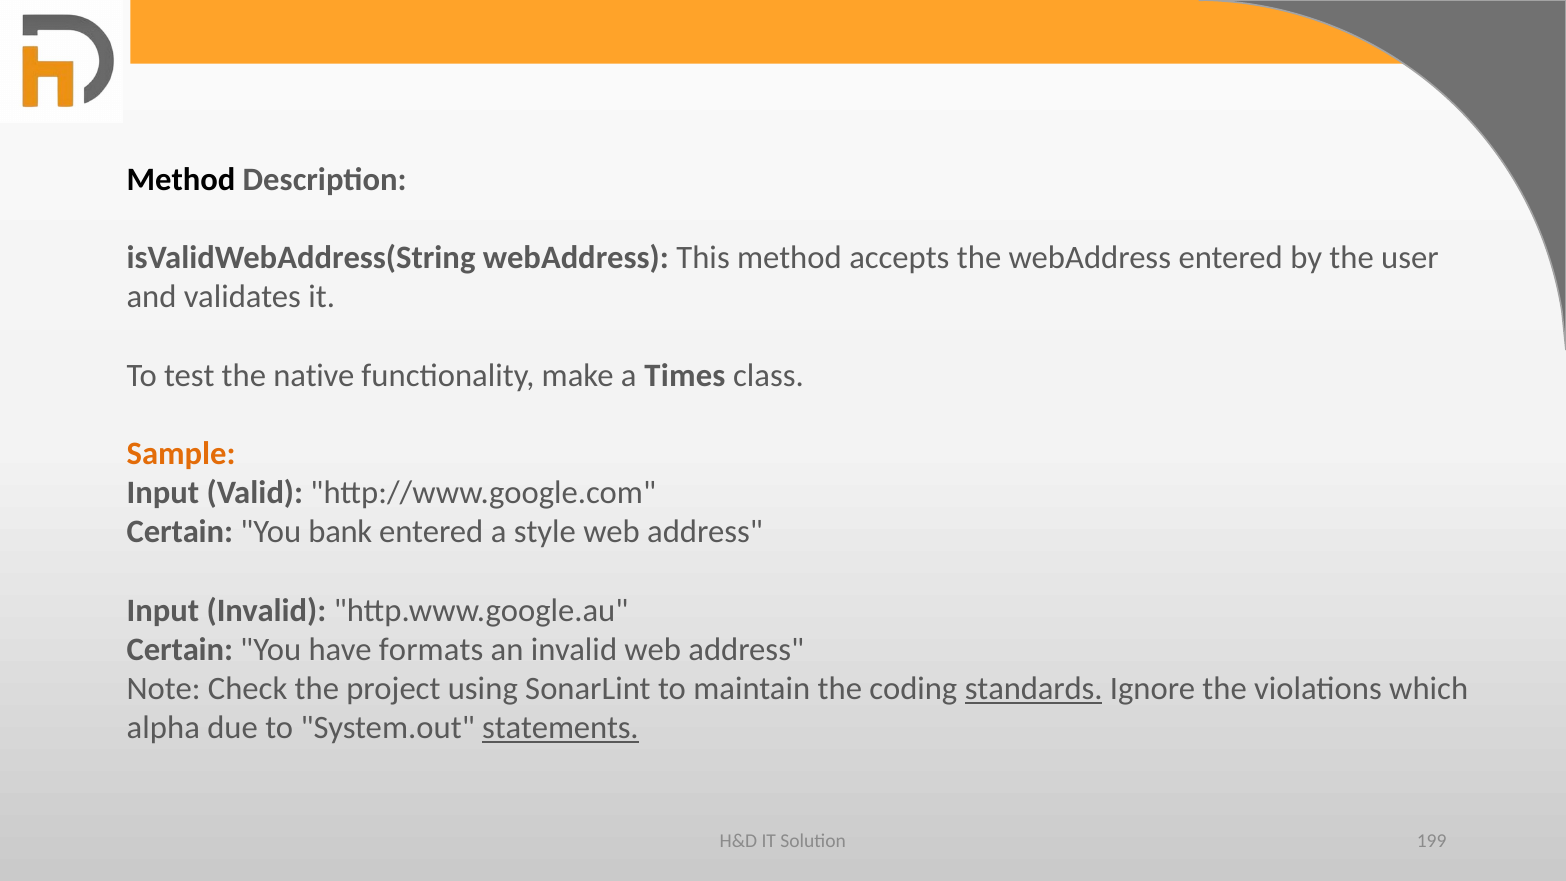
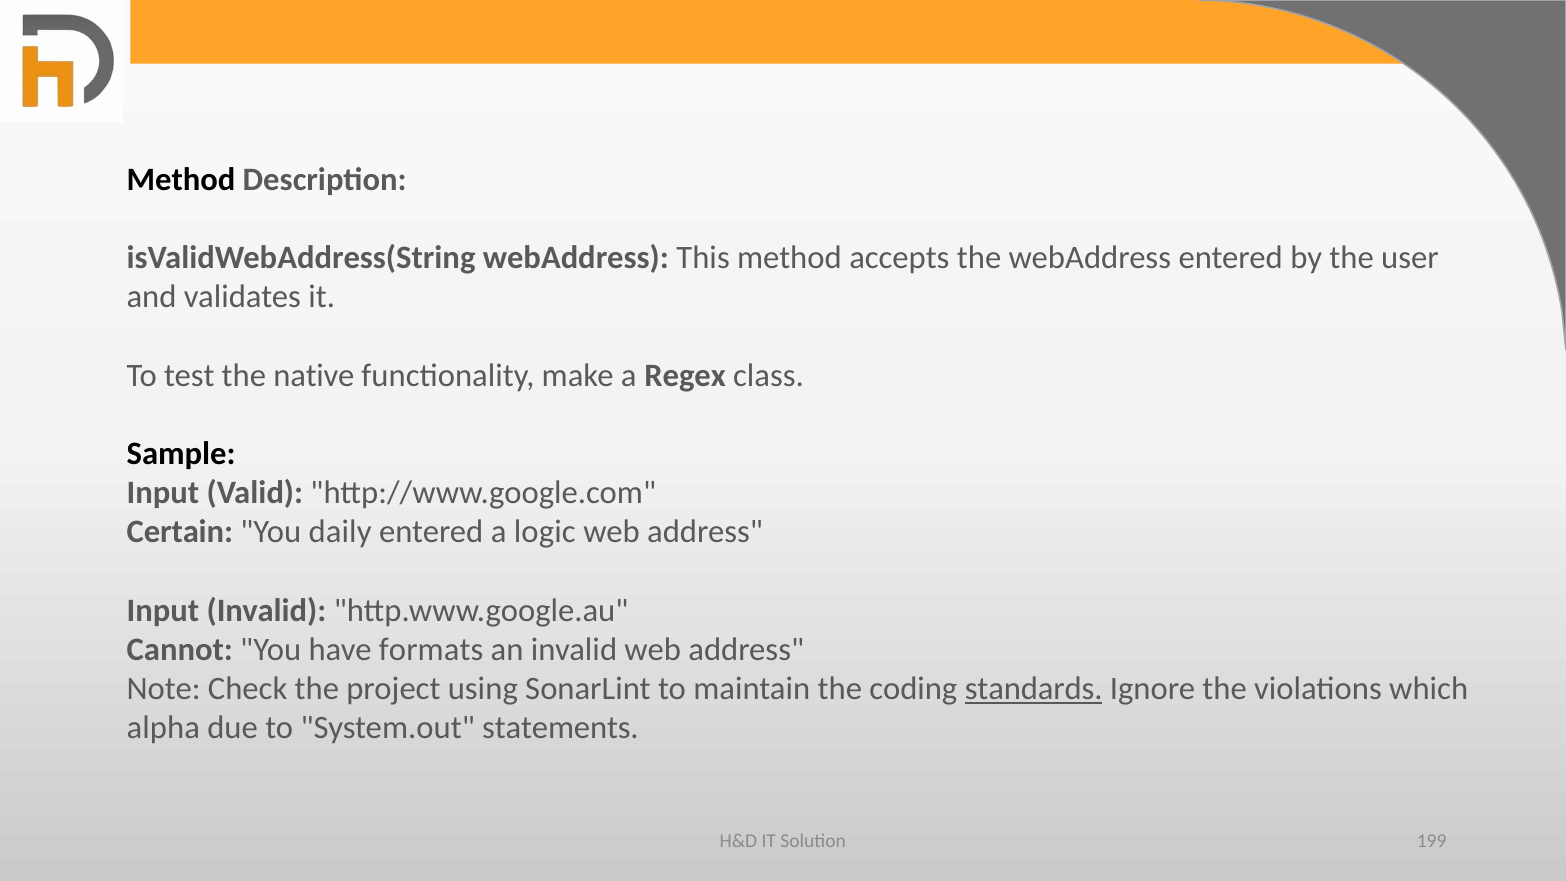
Times: Times -> Regex (685, 375)
Sample colour: orange -> black (181, 454)
bank: bank -> daily (340, 532)
style: style -> logic (545, 532)
Certain: Certain -> Cannot (180, 649)
statements underline: present -> none (560, 728)
